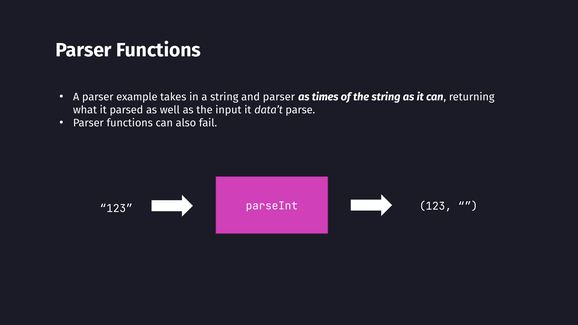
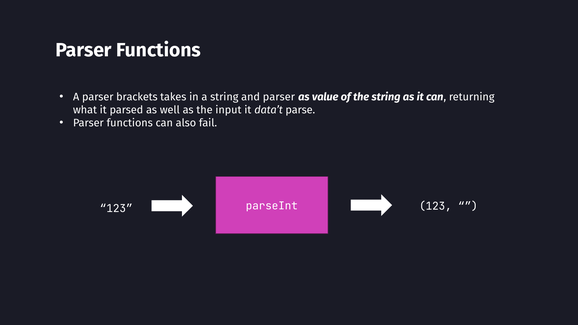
example: example -> brackets (137, 97)
times: times -> value (325, 97)
